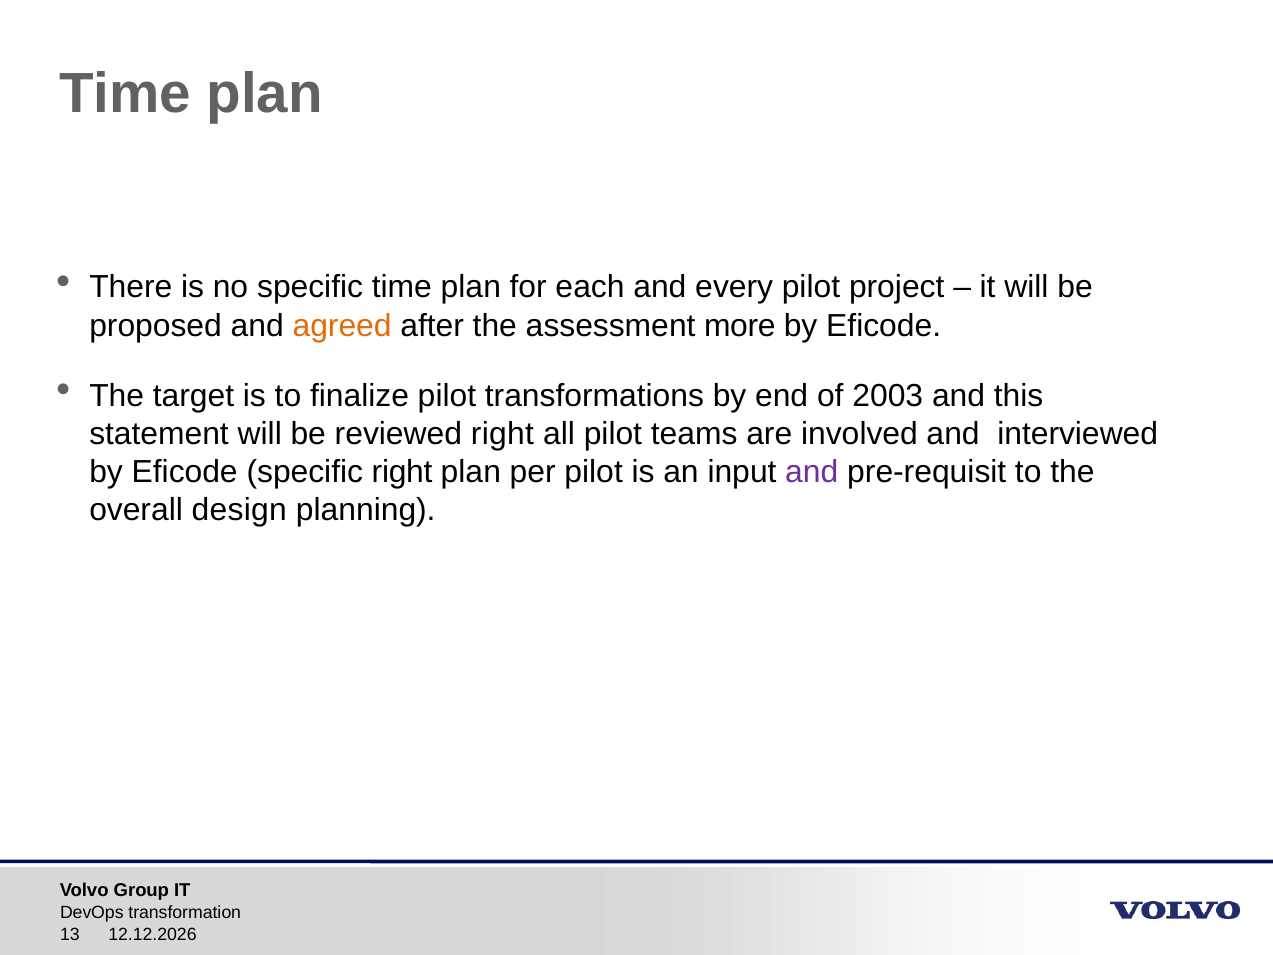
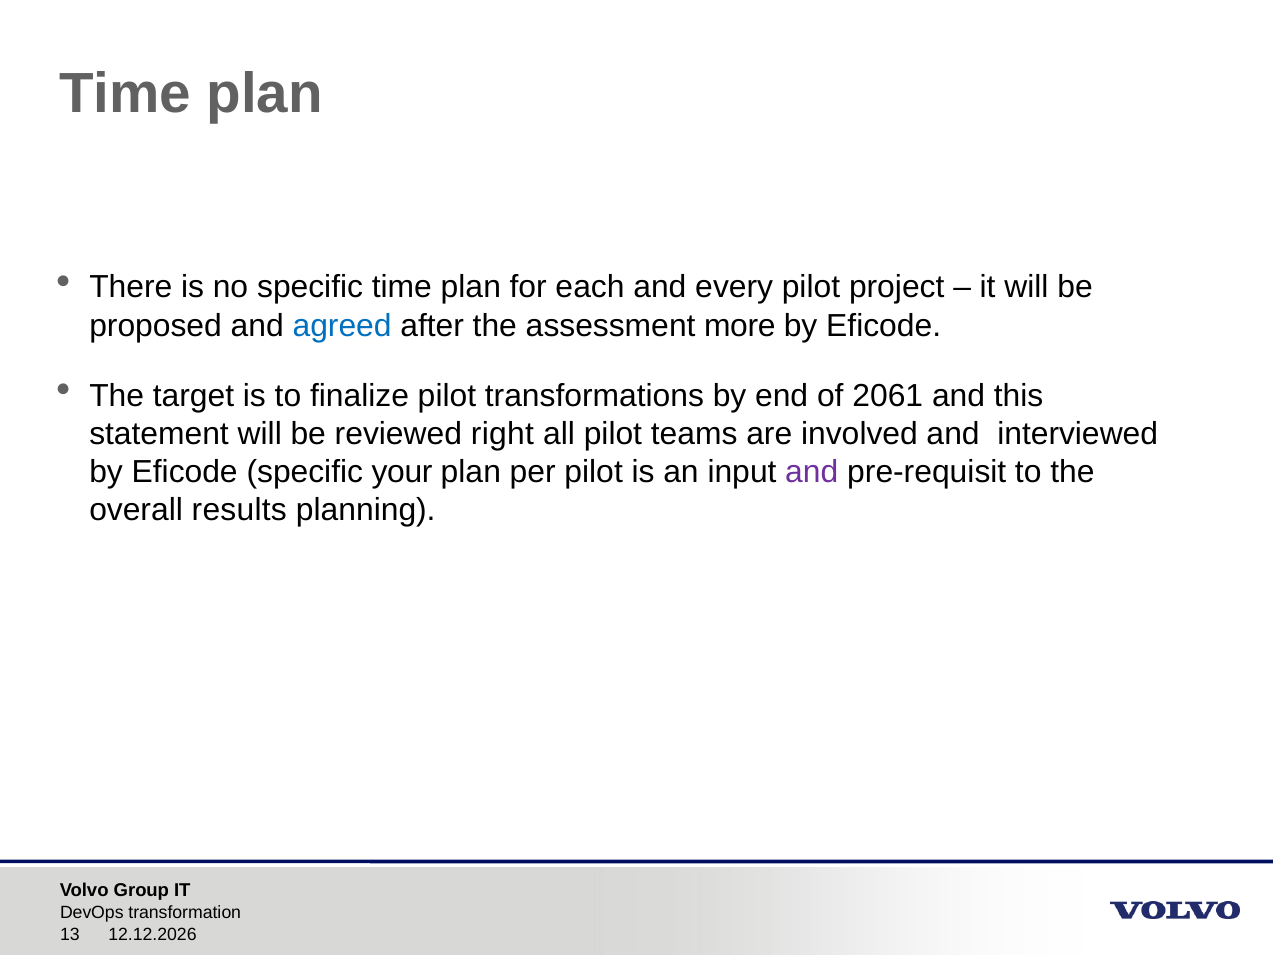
agreed colour: orange -> blue (342, 326)
2003: 2003 -> 2061 (888, 396)
specific right: right -> your (402, 472)
design: design -> results (239, 510)
